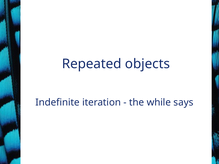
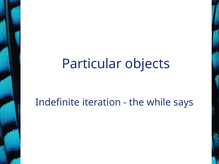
Repeated: Repeated -> Particular (92, 64)
